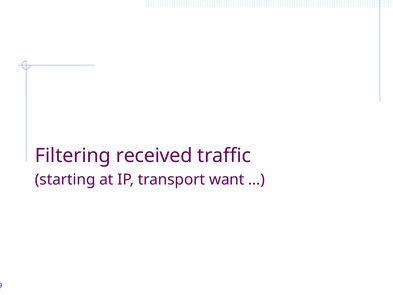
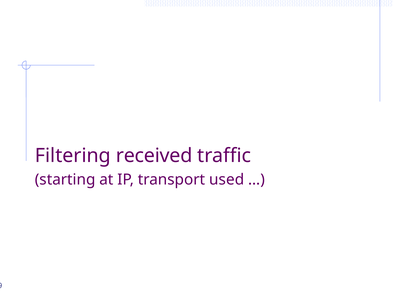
want: want -> used (227, 179)
